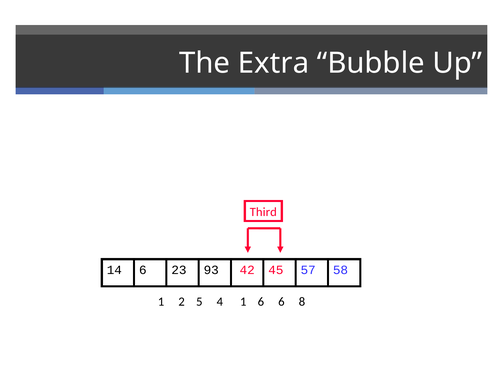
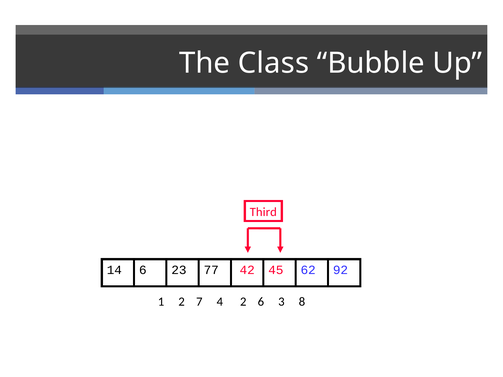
Extra: Extra -> Class (273, 63)
93: 93 -> 77 (211, 270)
57: 57 -> 62 (308, 270)
58: 58 -> 92 (340, 270)
5: 5 -> 7 (199, 302)
4 1: 1 -> 2 (243, 302)
6 6: 6 -> 3 (281, 302)
